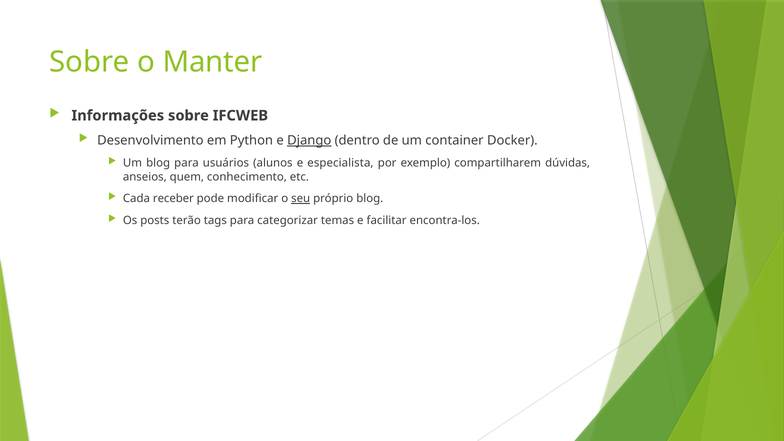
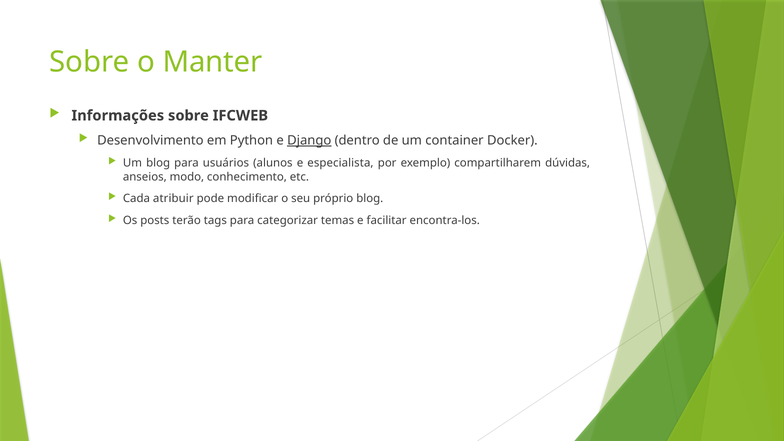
quem: quem -> modo (187, 177)
receber: receber -> atribuir (173, 199)
seu underline: present -> none (301, 199)
